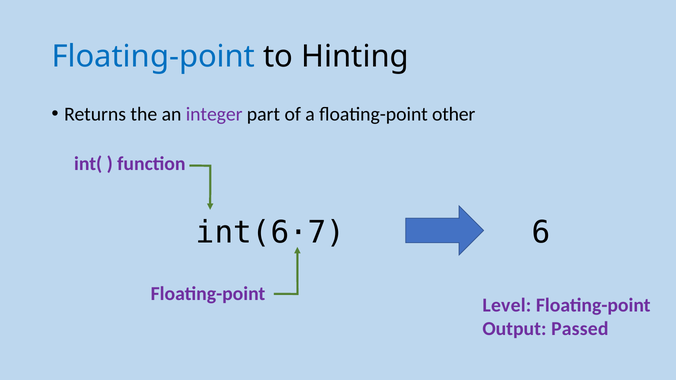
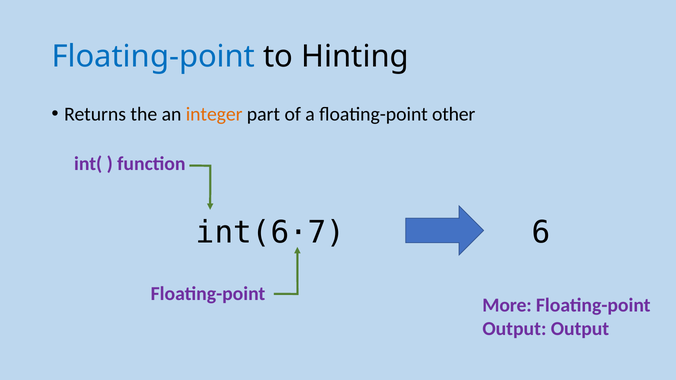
integer colour: purple -> orange (214, 114)
Level: Level -> More (507, 305)
Output Passed: Passed -> Output (580, 329)
